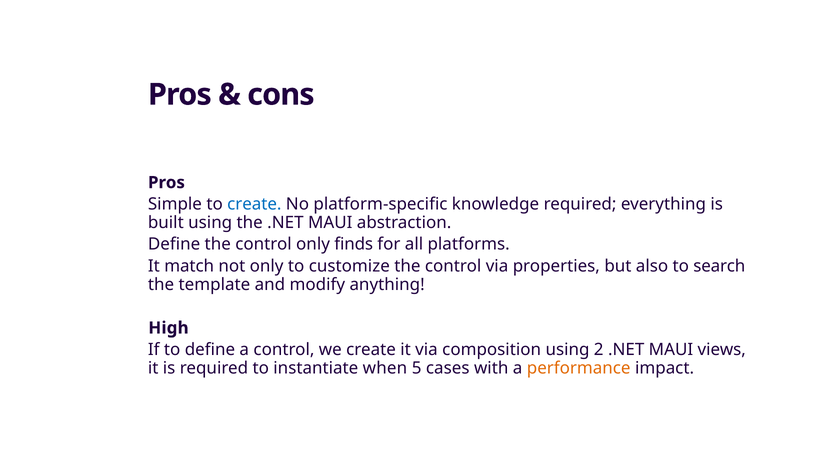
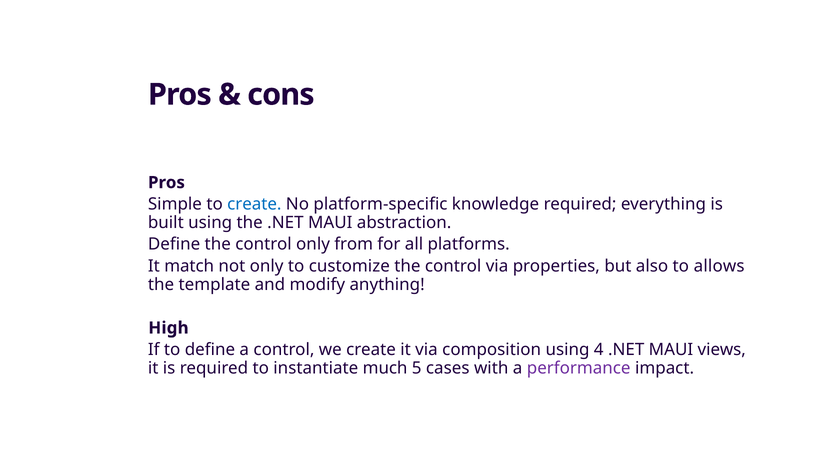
finds: finds -> from (354, 244)
search: search -> allows (719, 266)
2: 2 -> 4 (599, 350)
when: when -> much (385, 368)
performance colour: orange -> purple (579, 368)
